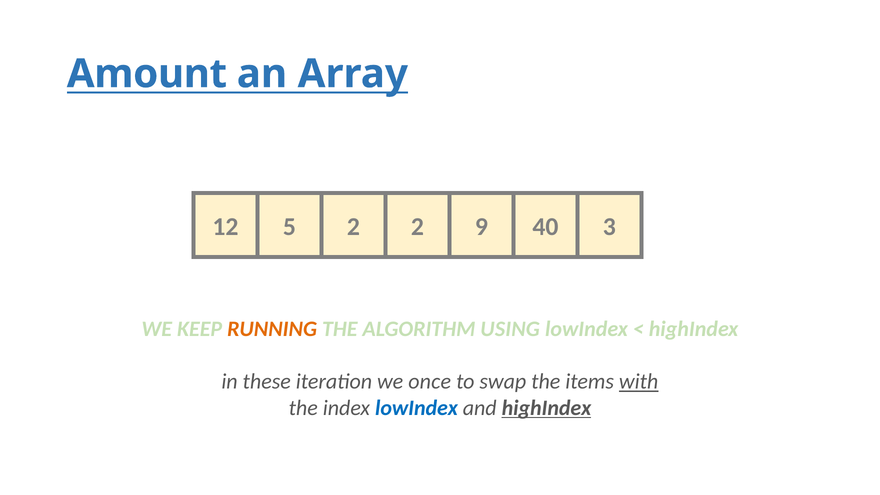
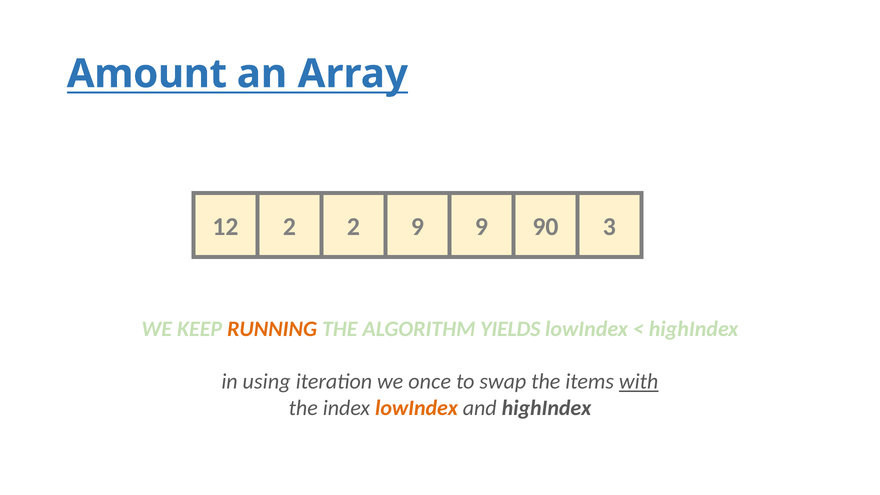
12 5: 5 -> 2 (289, 227)
2 2: 2 -> 9 (417, 227)
40: 40 -> 90 (545, 227)
USING: USING -> YIELDS (510, 329)
these: these -> using (267, 382)
lowIndex colour: blue -> orange (416, 408)
highIndex underline: present -> none (546, 408)
